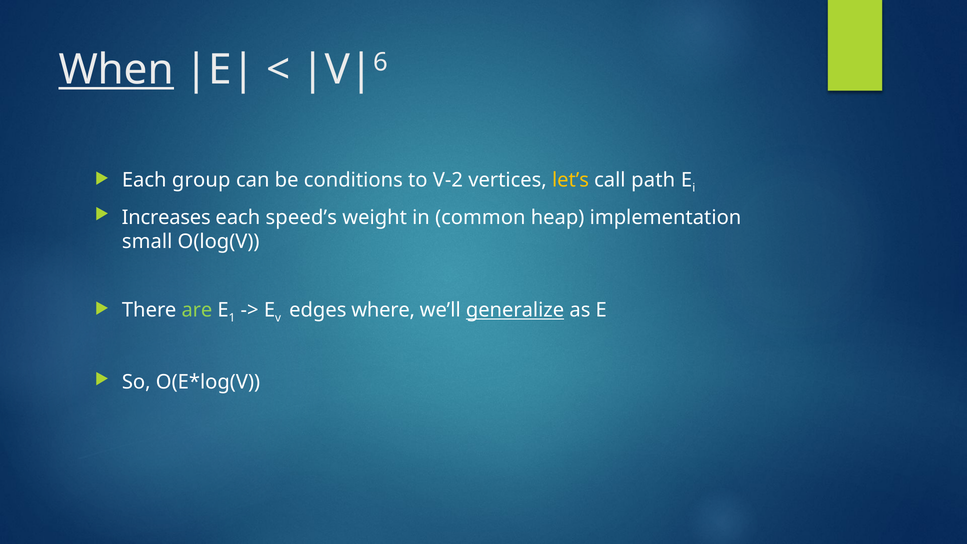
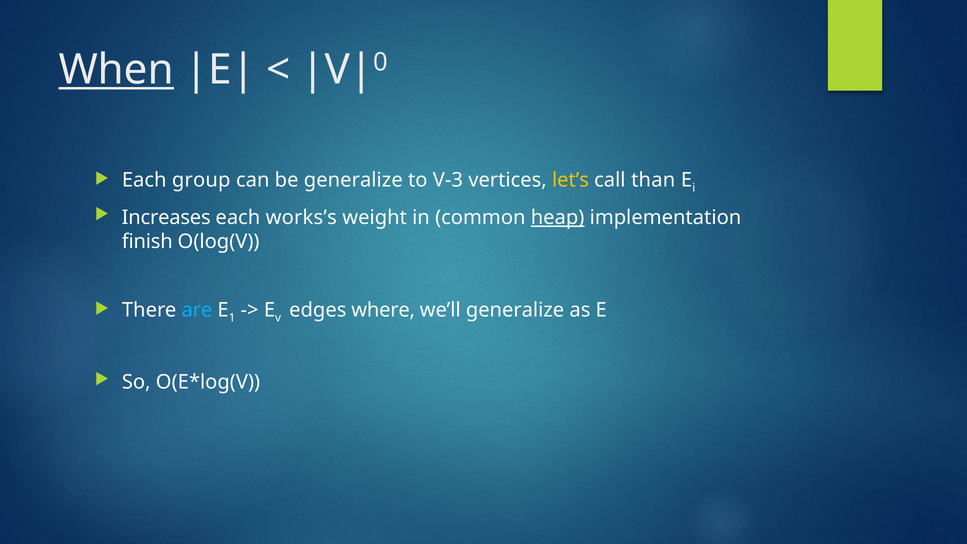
6: 6 -> 0 (381, 62)
be conditions: conditions -> generalize (353, 180)
V-2: V-2 -> V-3 (448, 180)
path: path -> than (653, 180)
speed’s: speed’s -> works’s (301, 218)
heap underline: none -> present (558, 218)
small: small -> finish (147, 242)
are colour: light green -> light blue (197, 310)
generalize underline: present -> none (515, 310)
